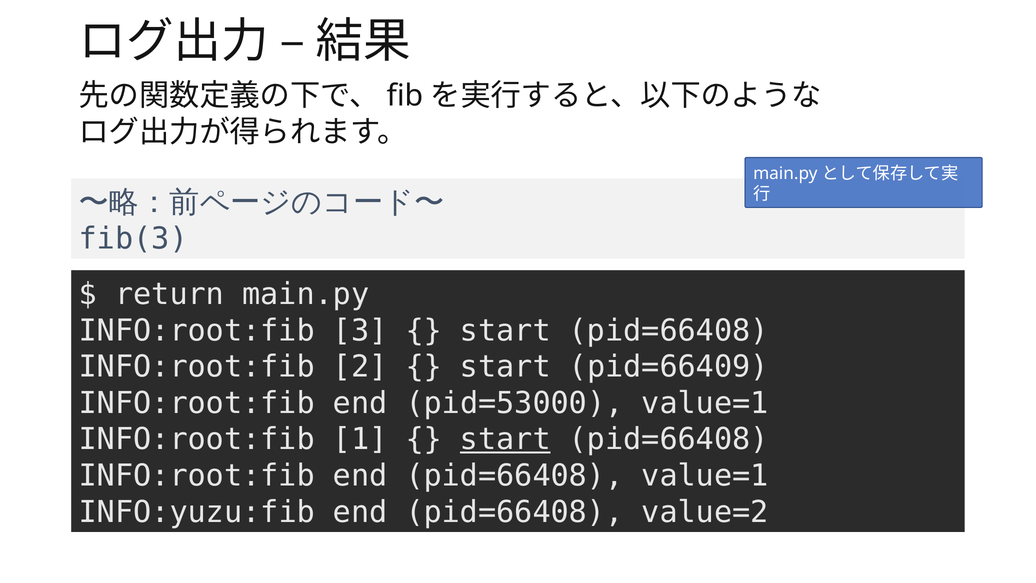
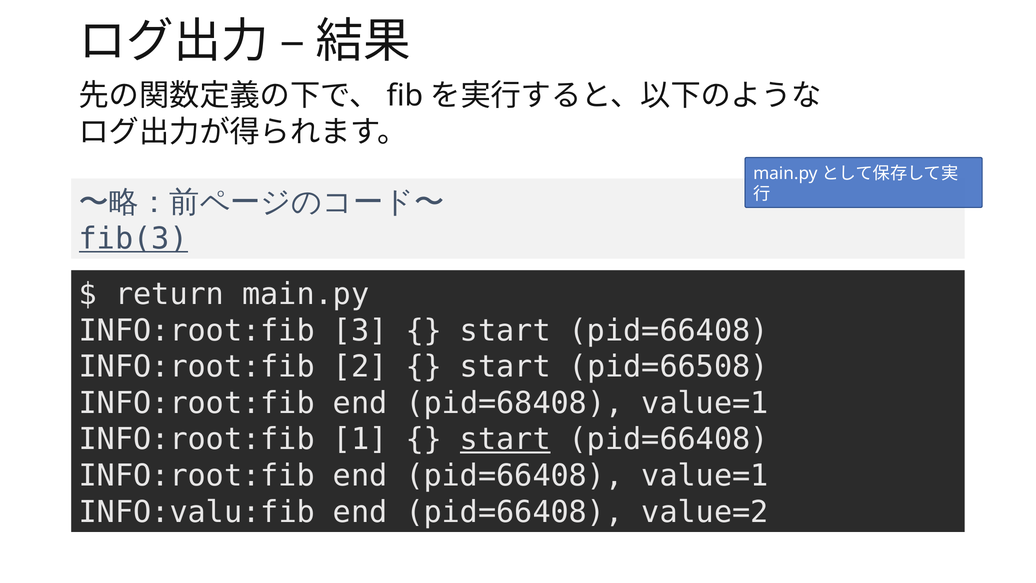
fib(3 underline: none -> present (133, 239)
pid=66409: pid=66409 -> pid=66508 (669, 367)
pid=53000: pid=53000 -> pid=68408 (514, 403)
INFO:yuzu:fib: INFO:yuzu:fib -> INFO:valu:fib (197, 512)
